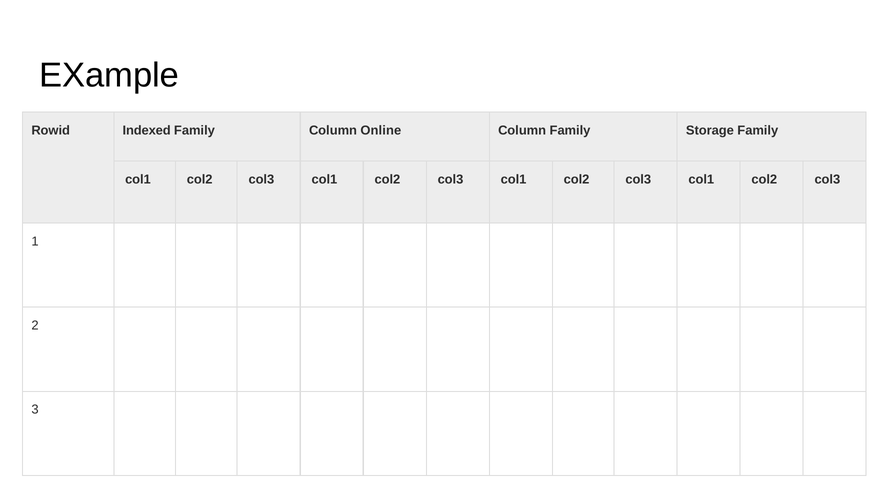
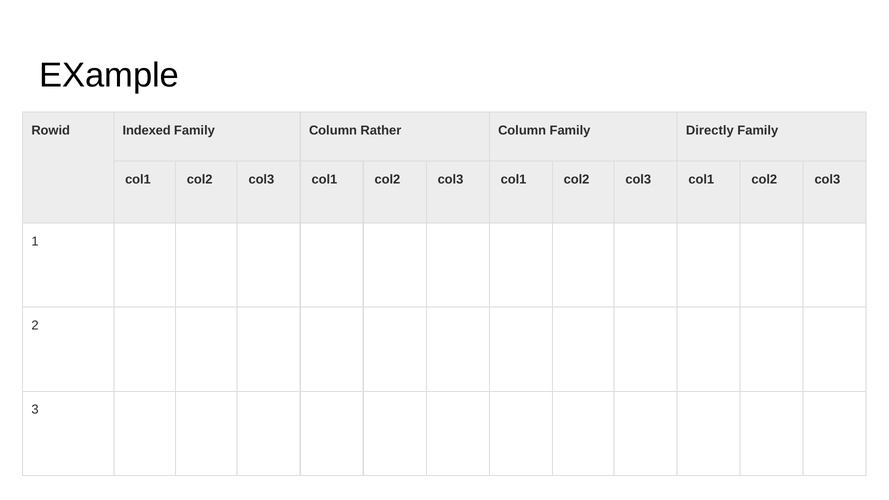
Online: Online -> Rather (381, 130)
Storage: Storage -> Directly (710, 130)
